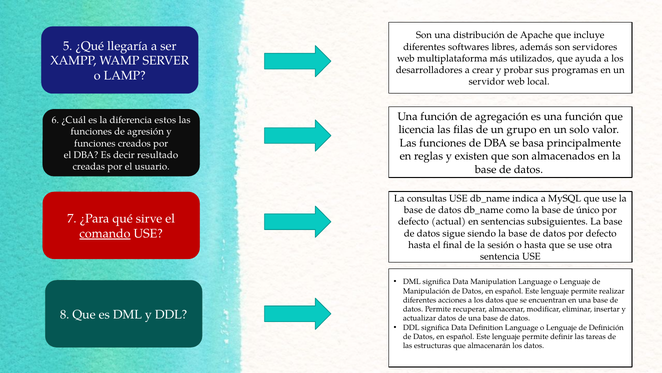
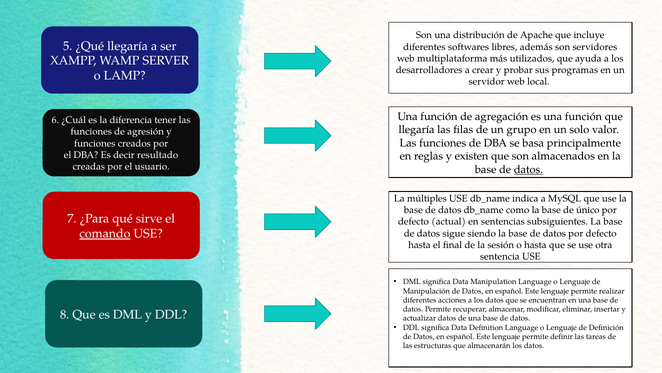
estos: estos -> tener (165, 120)
licencia: licencia -> llegaría (417, 129)
datos underline: none -> present (528, 169)
consultas: consultas -> múltiples (427, 198)
